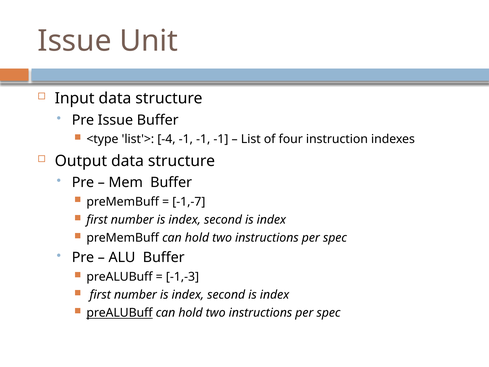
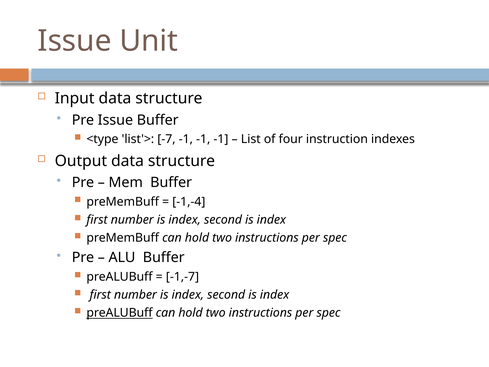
-4: -4 -> -7 (166, 139)
-1,-7: -1,-7 -> -1,-4 (189, 202)
-1,-3: -1,-3 -> -1,-7 (182, 277)
